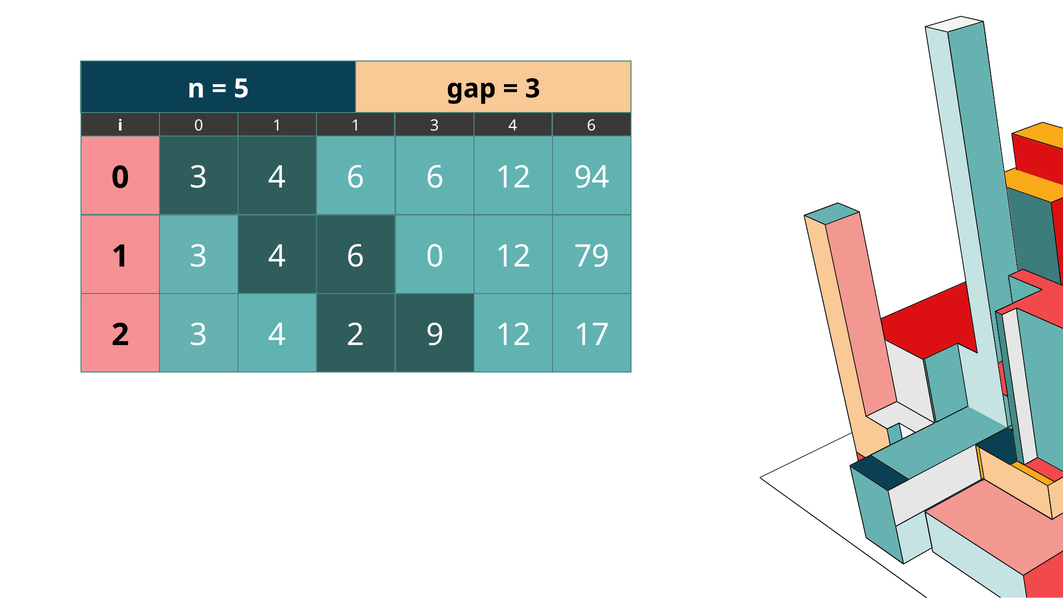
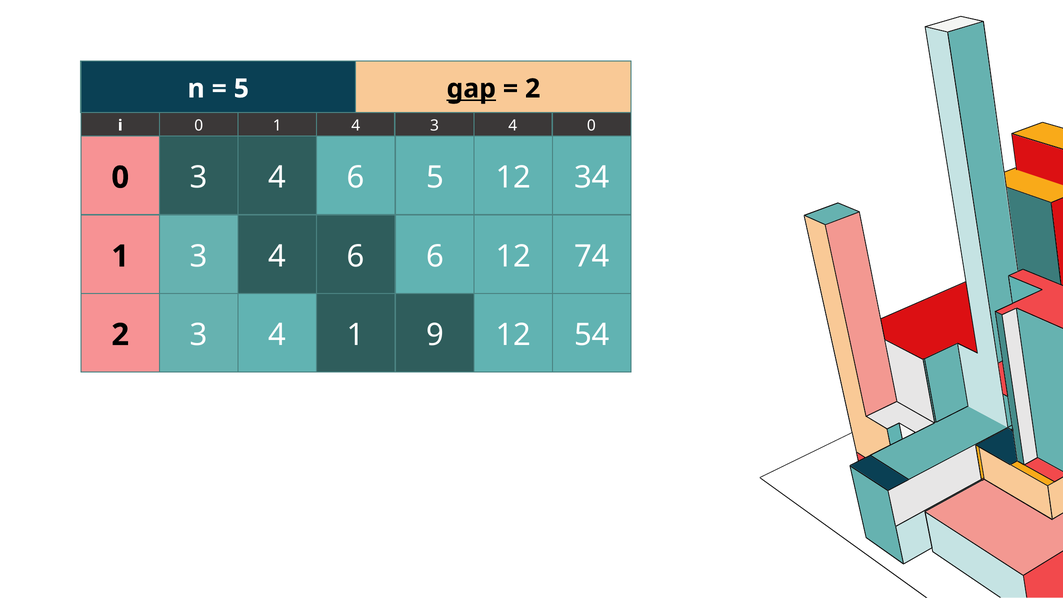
gap underline: none -> present (471, 89)
3: 3 -> 2 (533, 89)
1 1: 1 -> 4 (356, 125)
0 6: 6 -> 0 (591, 125)
6 6: 6 -> 5 (435, 178)
94: 94 -> 34 (592, 178)
4 6 0: 0 -> 6 (435, 256)
79: 79 -> 74 (592, 256)
2: 2 -> 1 (356, 335)
17: 17 -> 54 (592, 335)
